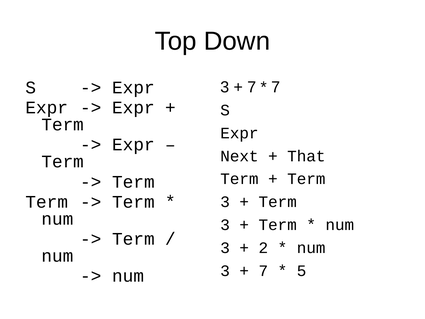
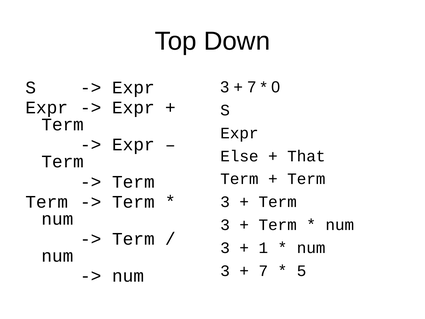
7: 7 -> 0 (276, 87)
Next: Next -> Else (239, 156)
2: 2 -> 1 (263, 248)
